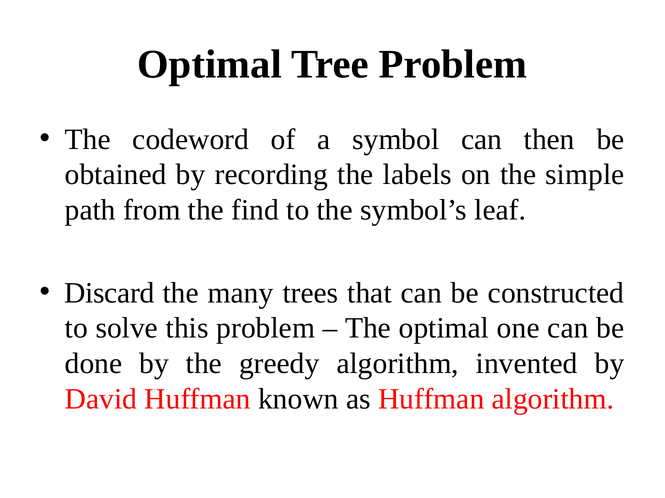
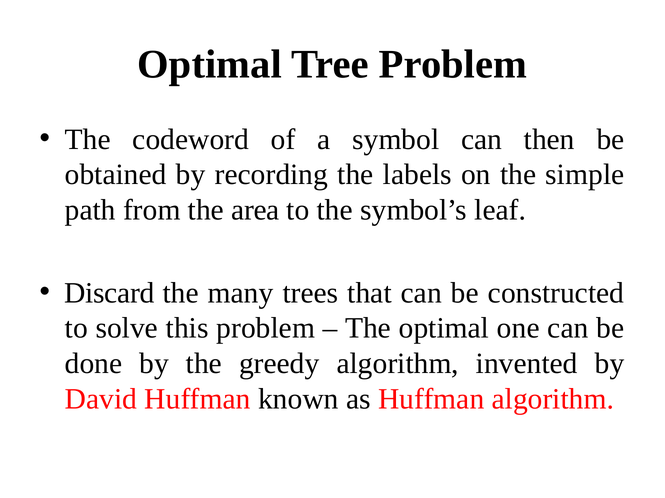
find: find -> area (255, 210)
